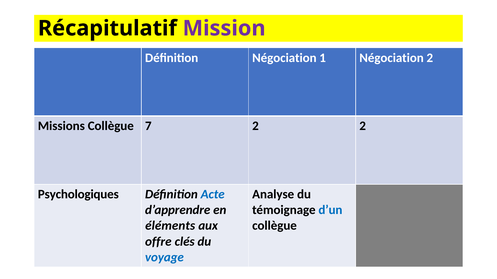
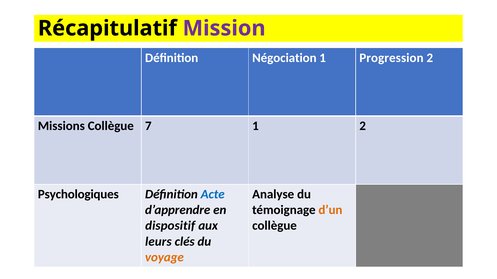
1 Négociation: Négociation -> Progression (391, 58)
7 2: 2 -> 1 (255, 126)
d’un colour: blue -> orange (330, 210)
éléments: éléments -> dispositif (170, 226)
offre: offre -> leurs (158, 242)
voyage colour: blue -> orange (164, 258)
